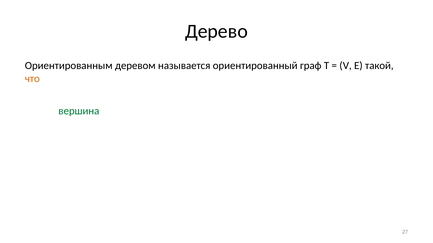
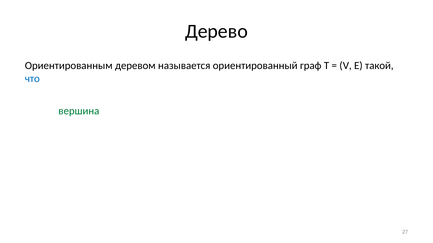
что colour: orange -> blue (32, 79)
